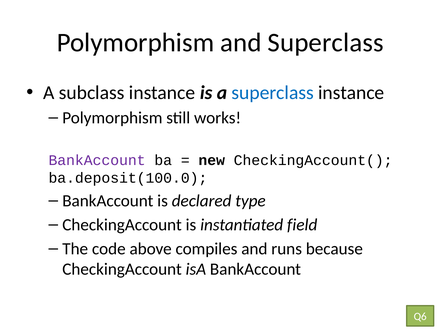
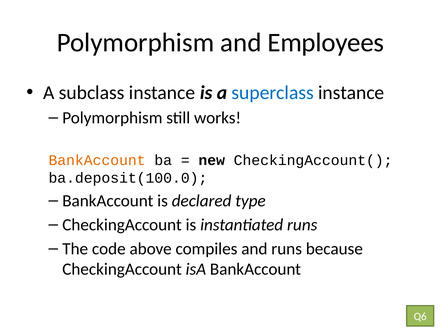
and Superclass: Superclass -> Employees (326, 43)
BankAccount colour: purple -> orange (97, 160)
instantiated field: field -> runs (302, 225)
